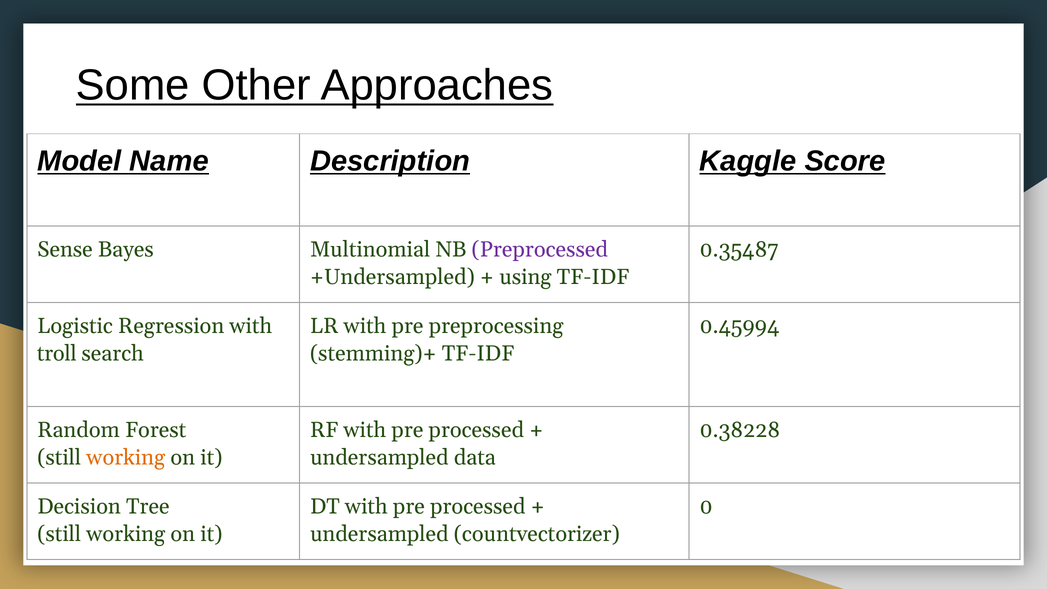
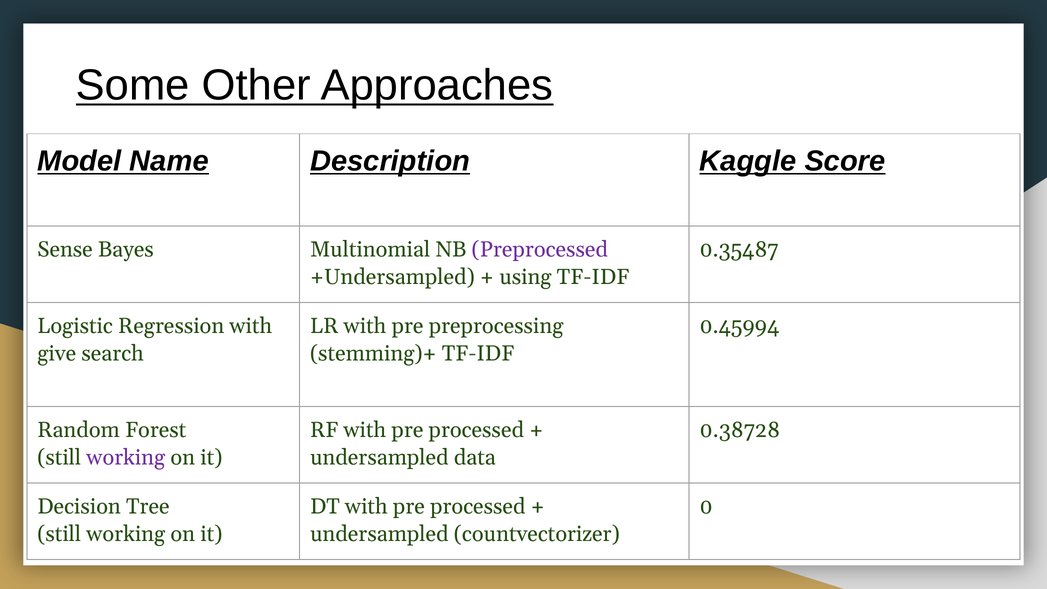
troll: troll -> give (57, 354)
0.38228: 0.38228 -> 0.38728 (740, 430)
working colour: orange -> purple (126, 458)
